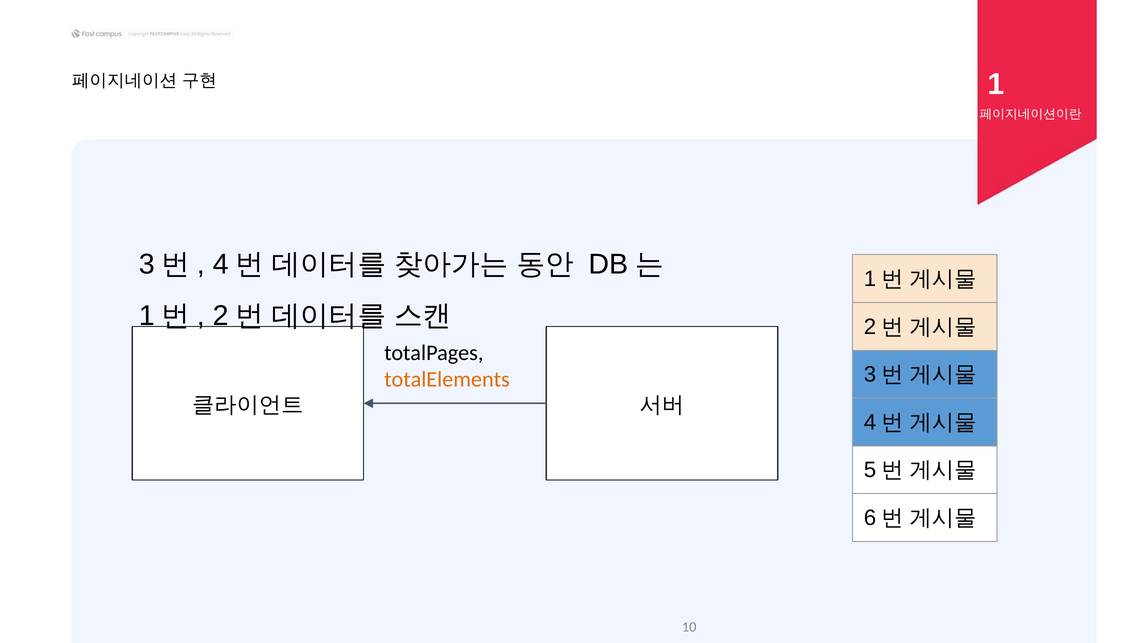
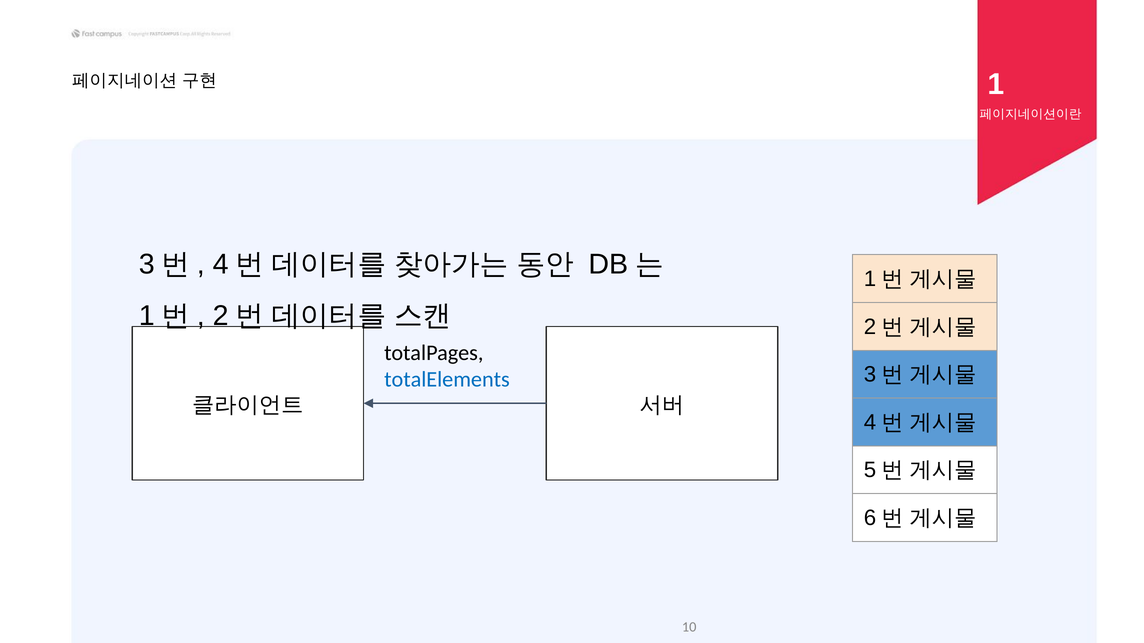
totalElements colour: orange -> blue (447, 380)
